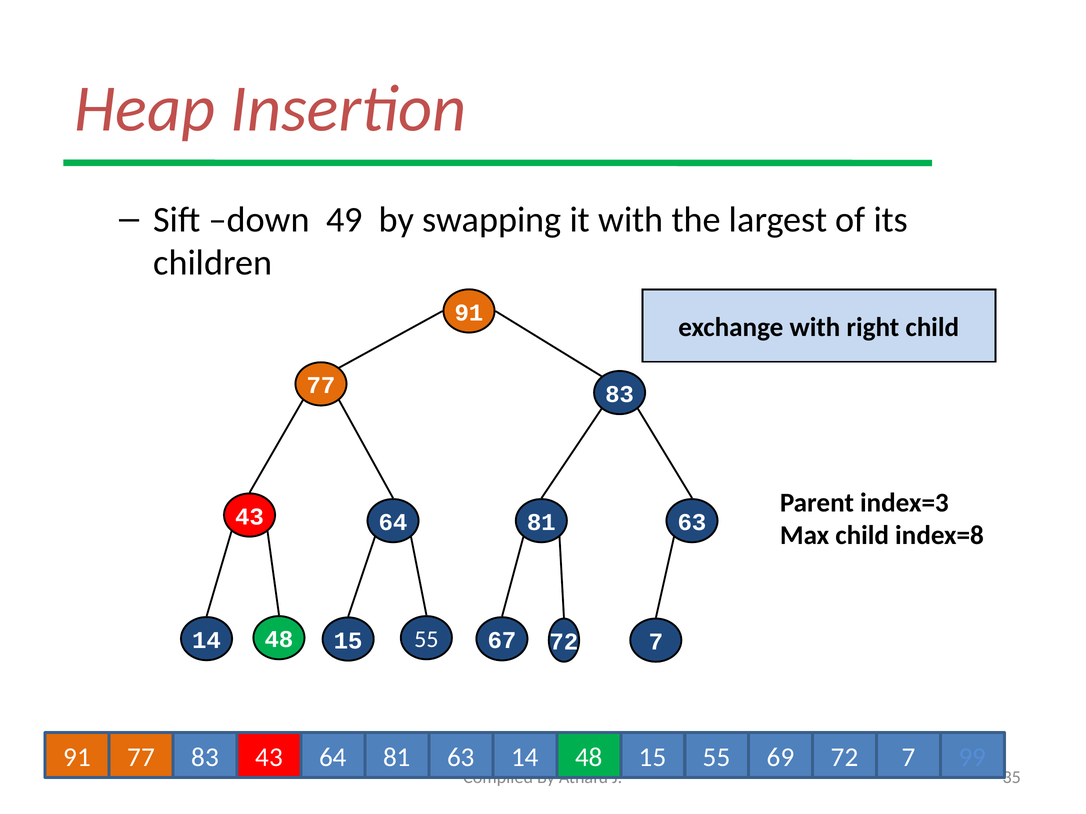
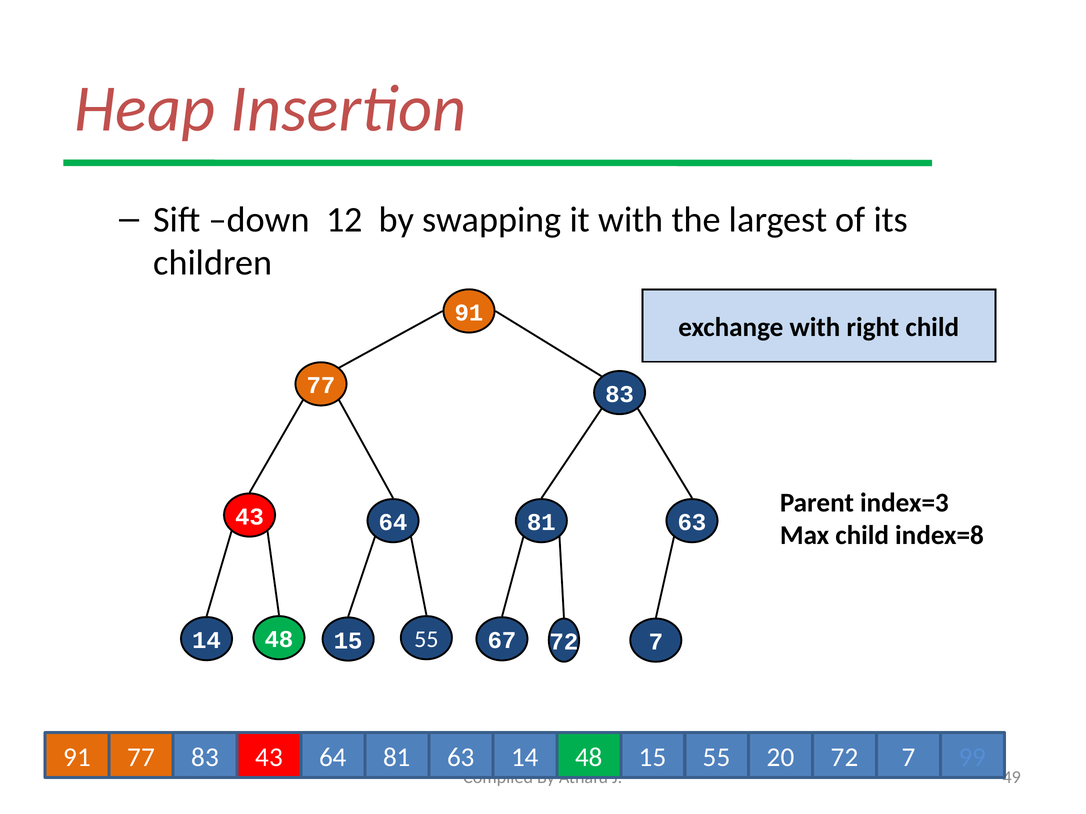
49: 49 -> 12 (344, 220)
69: 69 -> 20 (781, 758)
35: 35 -> 49 (1012, 778)
